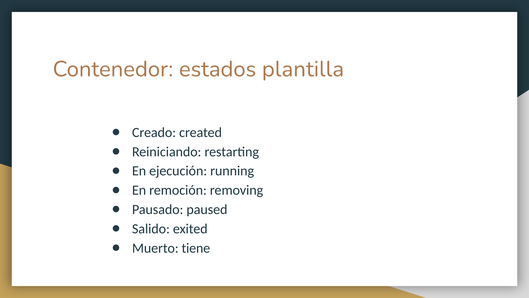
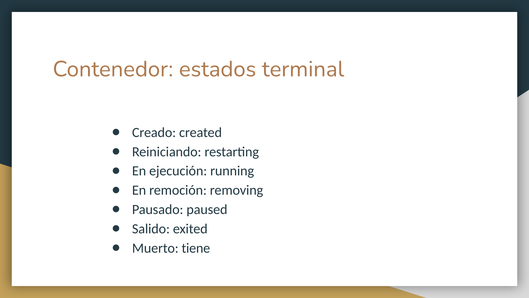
plantilla: plantilla -> terminal (303, 69)
